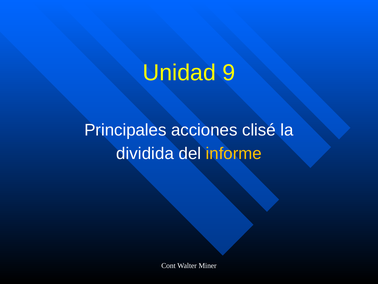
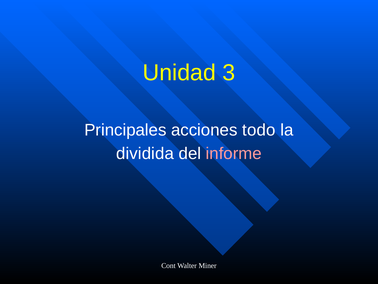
9: 9 -> 3 (229, 72)
clisé: clisé -> todo (259, 130)
informe colour: yellow -> pink (234, 153)
